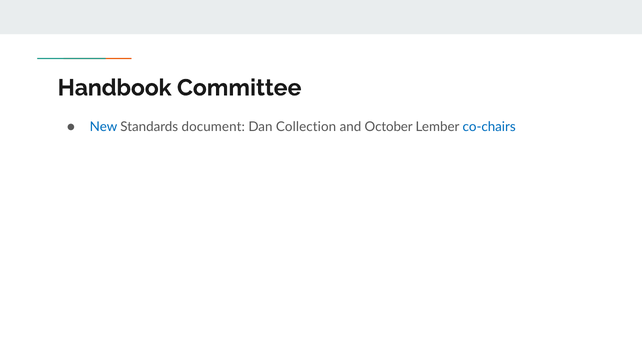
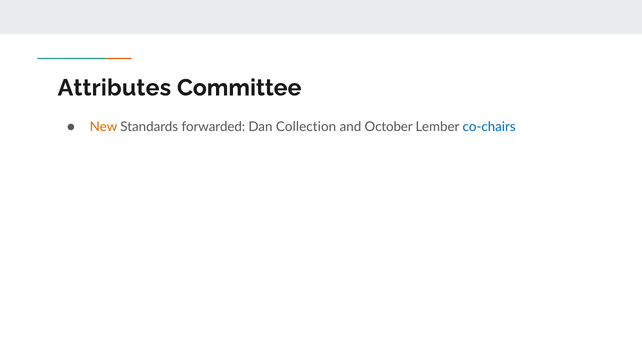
Handbook: Handbook -> Attributes (114, 88)
New colour: blue -> orange (103, 127)
document: document -> forwarded (213, 127)
